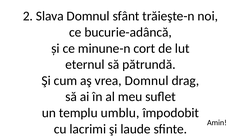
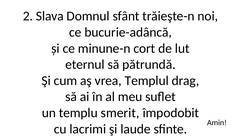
vrea Domnul: Domnul -> Templul (147, 80)
umblu: umblu -> smerit (120, 112)
